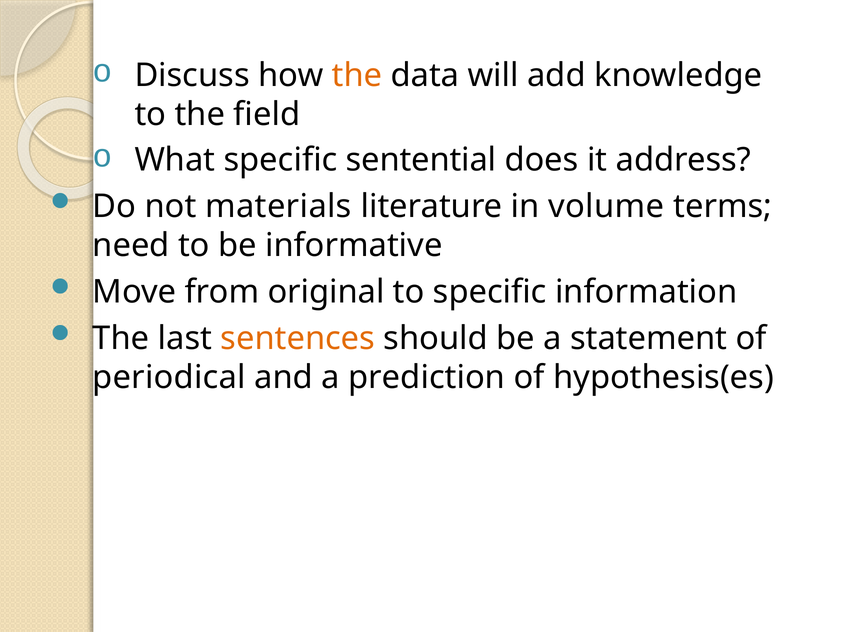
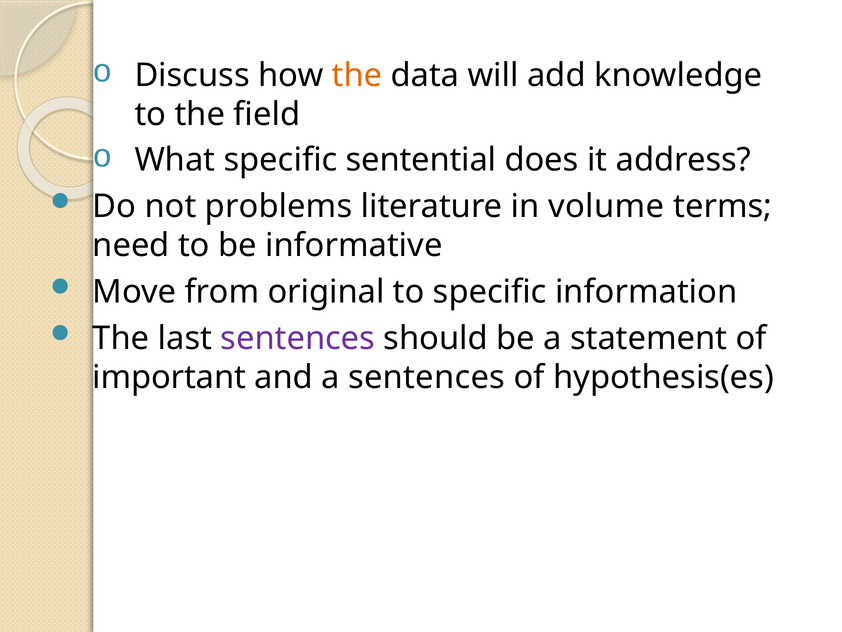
materials: materials -> problems (279, 206)
sentences colour: orange -> purple (298, 338)
periodical: periodical -> important (169, 377)
a prediction: prediction -> sentences (427, 377)
